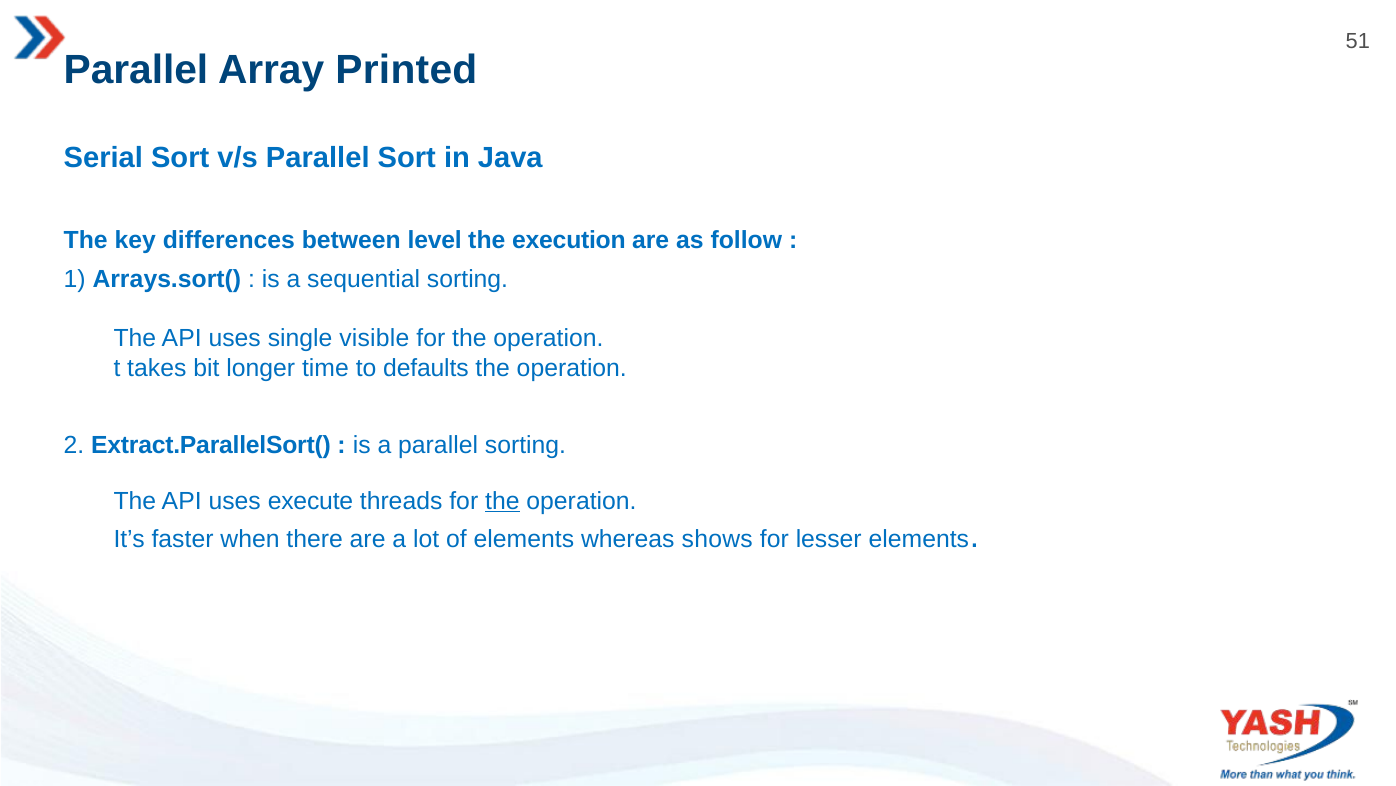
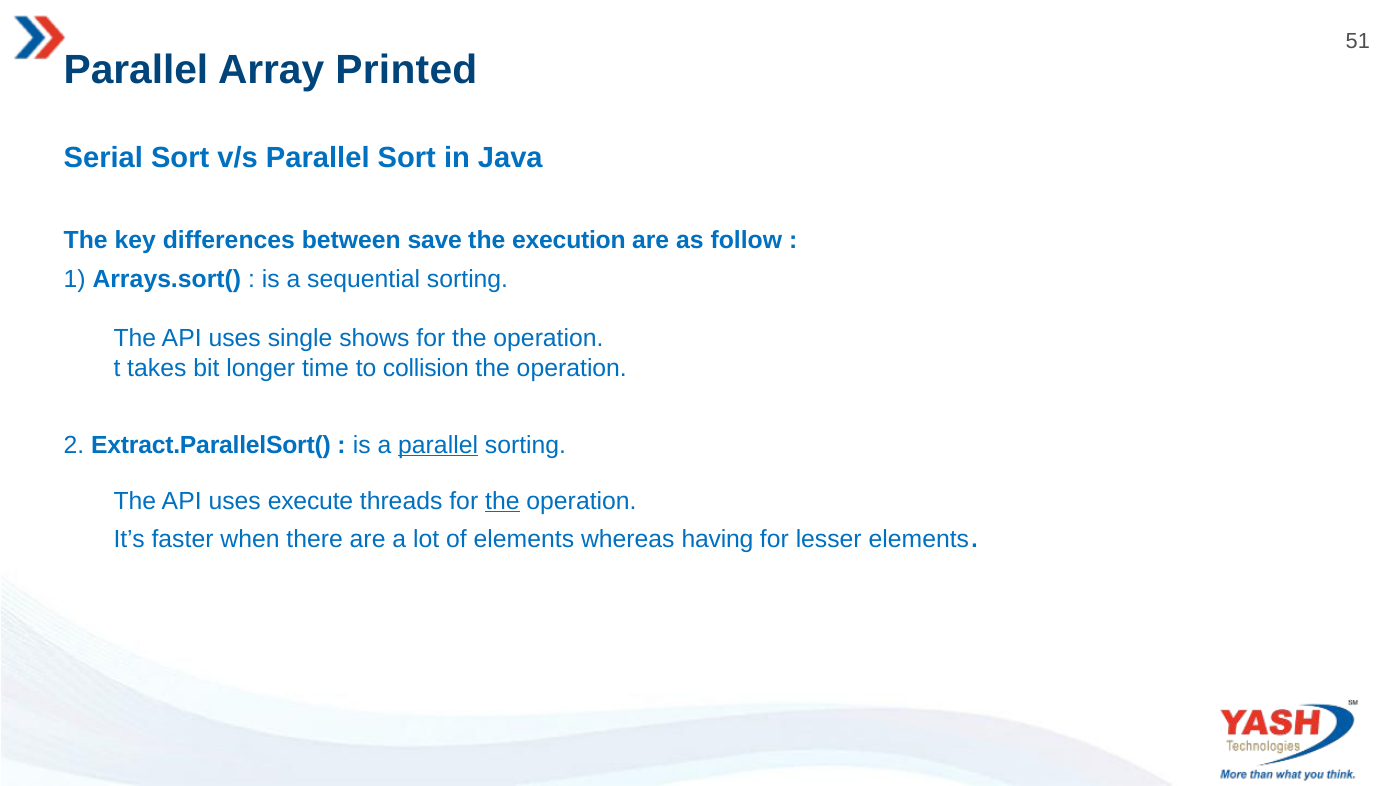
level: level -> save (435, 240)
visible: visible -> shows (374, 338)
defaults: defaults -> collision (426, 368)
parallel underline: none -> present (438, 445)
shows: shows -> having (717, 539)
